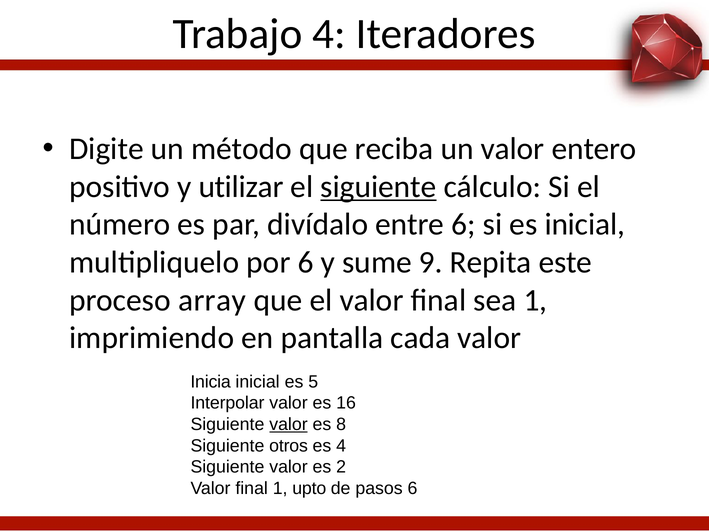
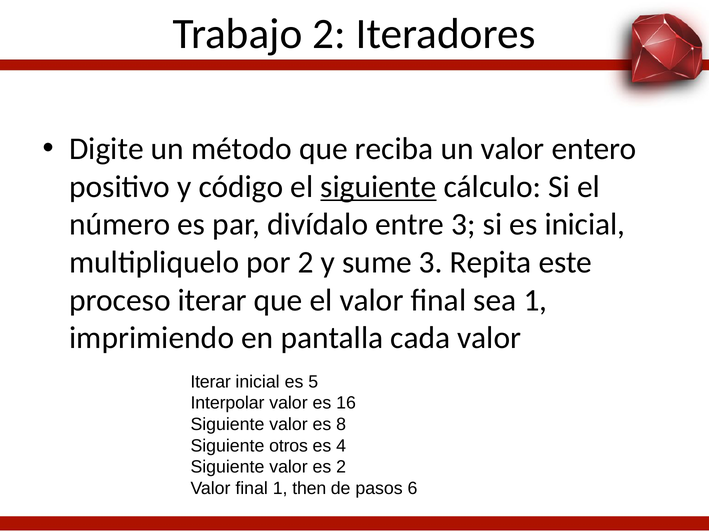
Trabajo 4: 4 -> 2 (329, 34)
utilizar: utilizar -> código (241, 187)
entre 6: 6 -> 3 (463, 224)
por 6: 6 -> 2 (306, 262)
sume 9: 9 -> 3 (431, 262)
proceso array: array -> iterar (212, 300)
Inicia: Inicia -> Iterar (211, 382)
valor underline: present -> none (288, 424)
upto: upto -> then (309, 488)
